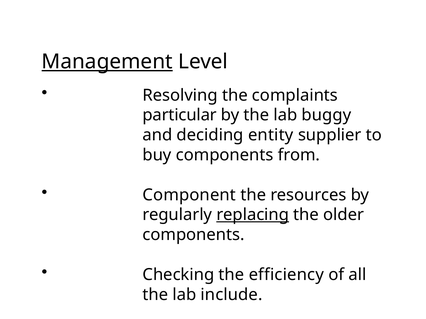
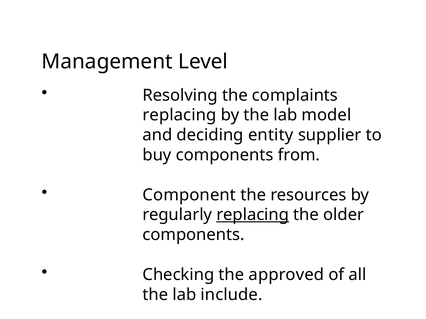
Management underline: present -> none (107, 62)
particular: particular -> replacing (179, 115)
buggy: buggy -> model (326, 115)
efficiency: efficiency -> approved (286, 275)
